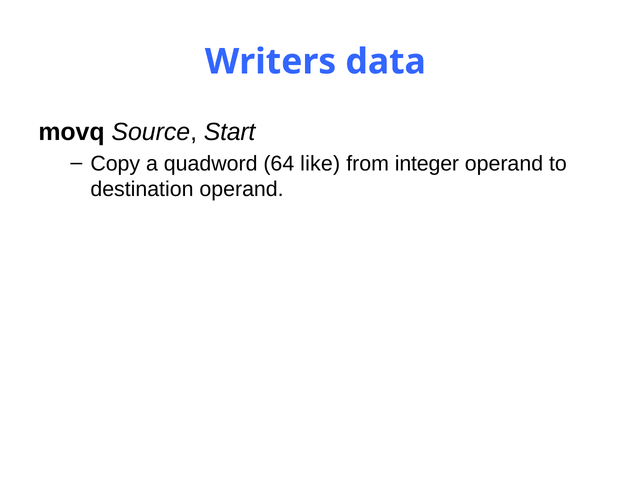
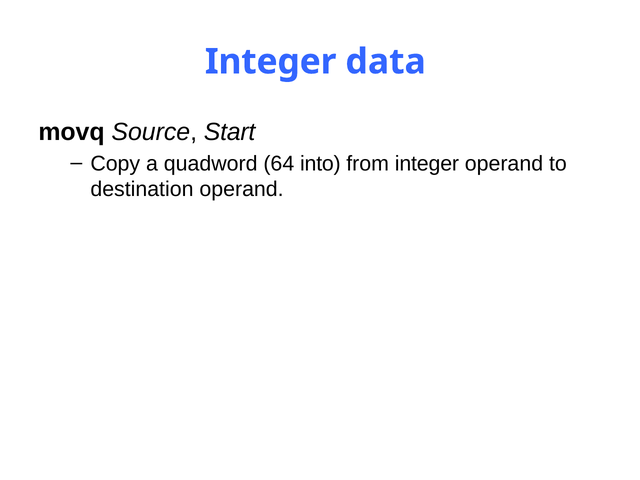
Writers: Writers -> Integer (271, 62)
like: like -> into (320, 164)
